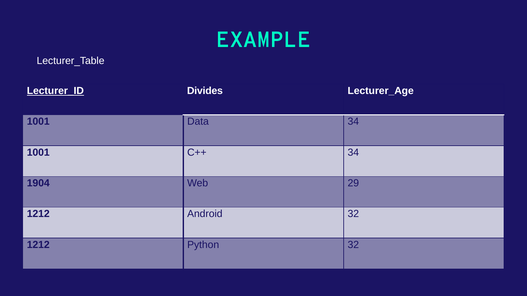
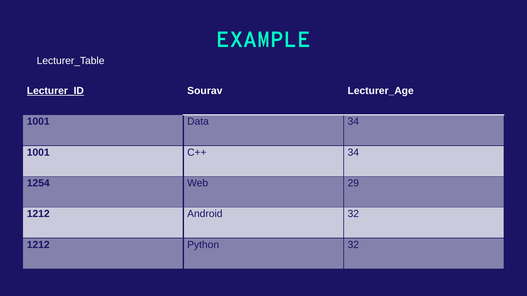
Divides: Divides -> Sourav (205, 91)
1904: 1904 -> 1254 (38, 183)
